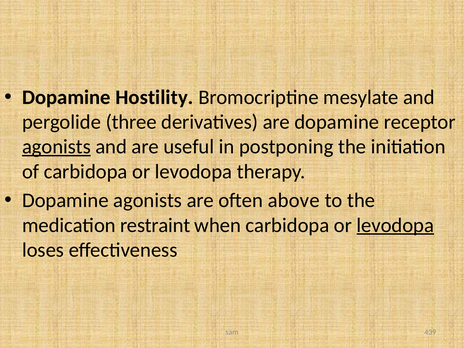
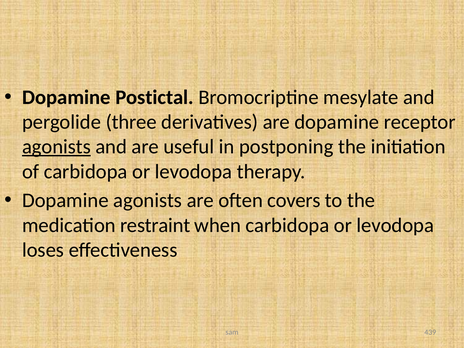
Hostility: Hostility -> Postictal (155, 97)
above: above -> covers (294, 200)
levodopa underline: present -> none (395, 225)
